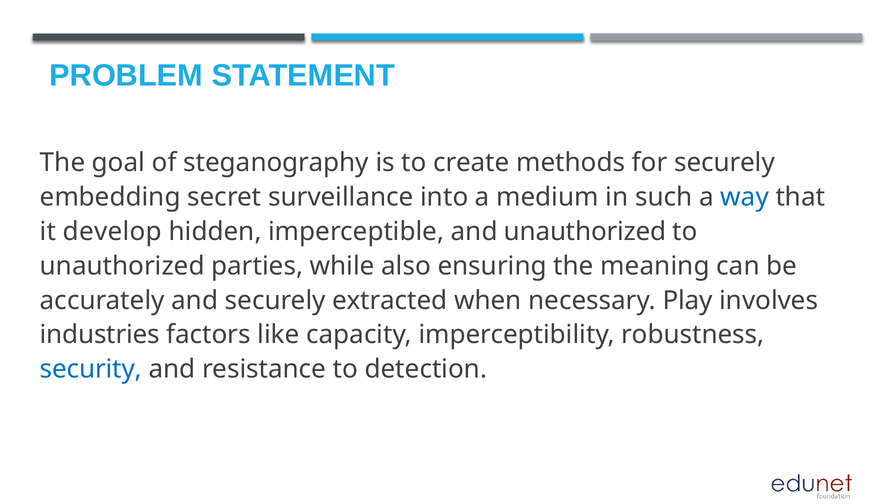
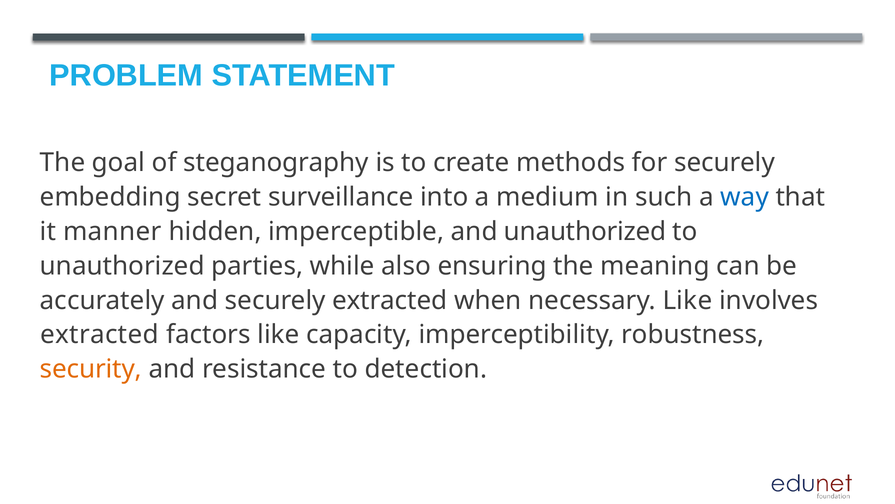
develop: develop -> manner (112, 231)
necessary Play: Play -> Like (687, 300)
industries: industries -> extracted (100, 334)
security colour: blue -> orange (91, 369)
